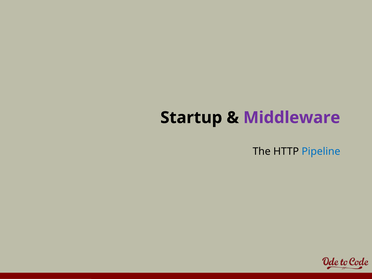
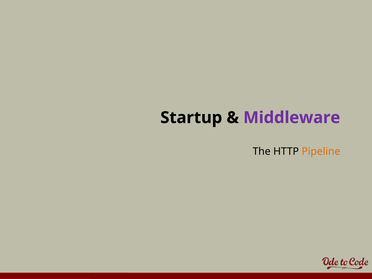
Pipeline colour: blue -> orange (321, 151)
